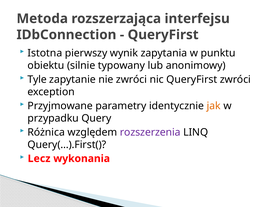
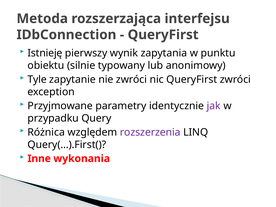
Istotna: Istotna -> Istnieję (45, 53)
jak colour: orange -> purple (214, 106)
Lecz: Lecz -> Inne (39, 159)
